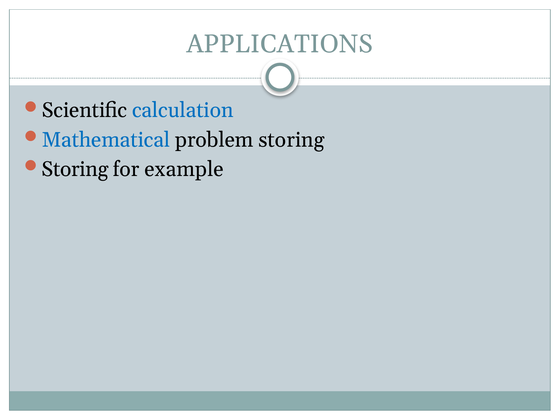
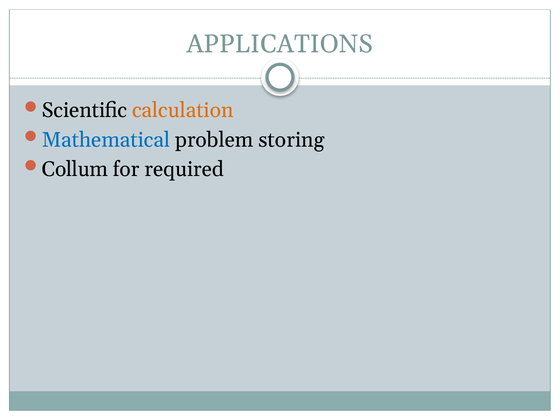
calculation colour: blue -> orange (183, 110)
Storing: Storing -> Collum (75, 169)
example: example -> required (184, 169)
